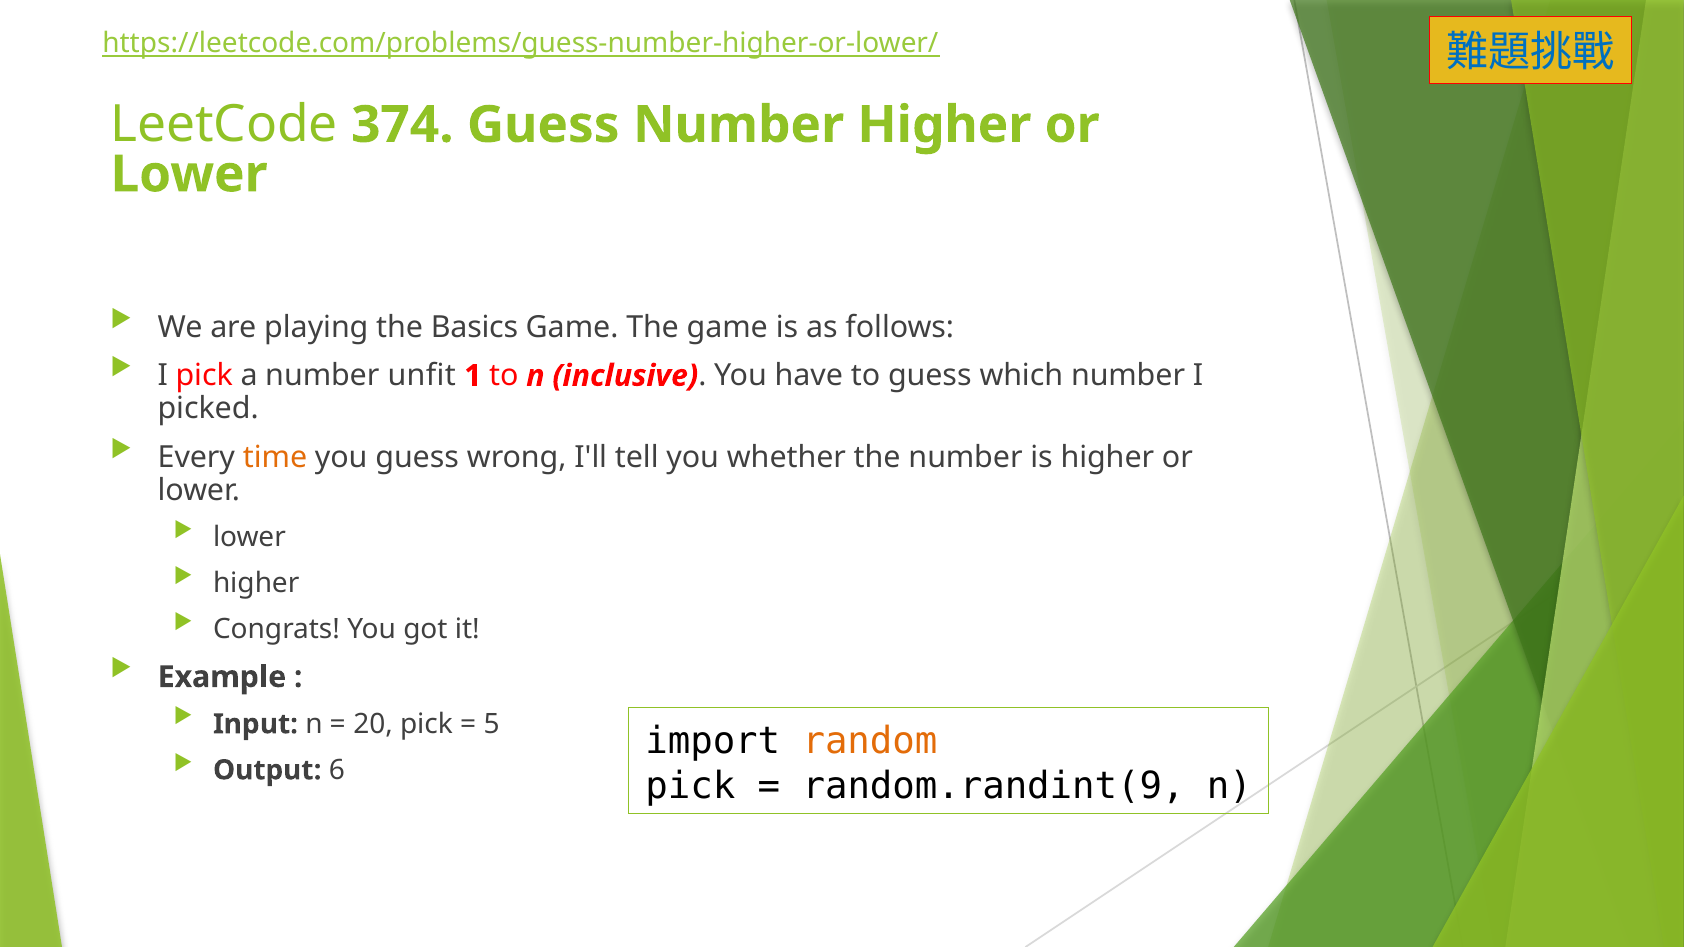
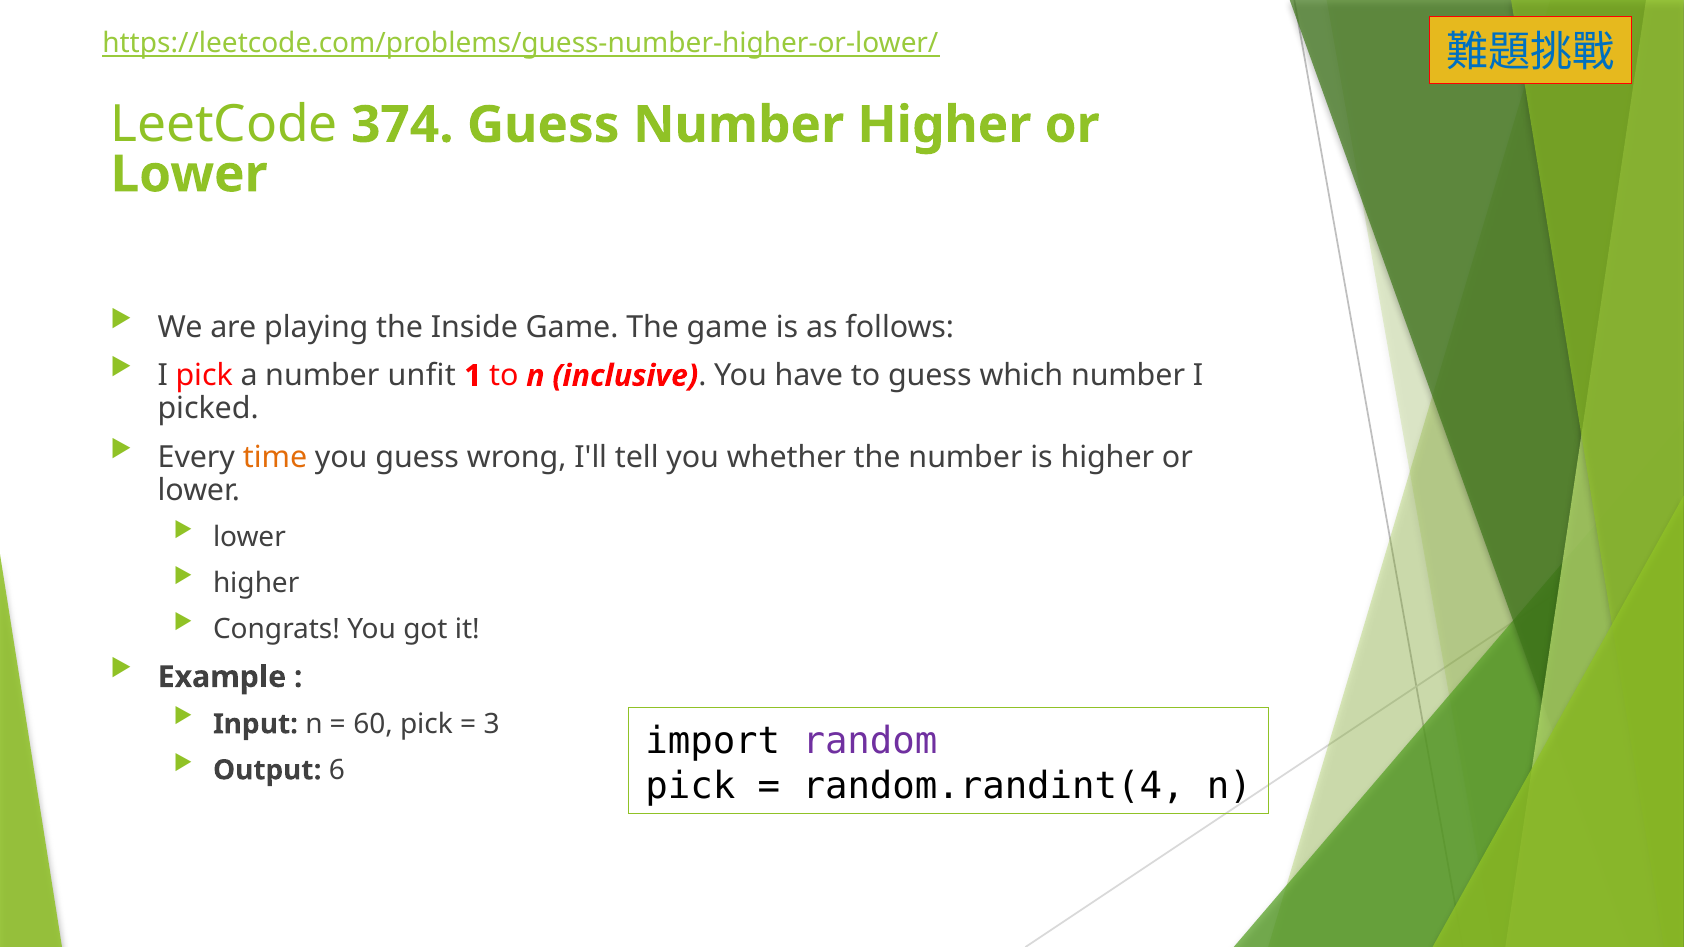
Basics: Basics -> Inside (474, 327)
20: 20 -> 60 (373, 724)
5: 5 -> 3 (492, 724)
random colour: orange -> purple (870, 741)
random.randint(9: random.randint(9 -> random.randint(4 (994, 786)
